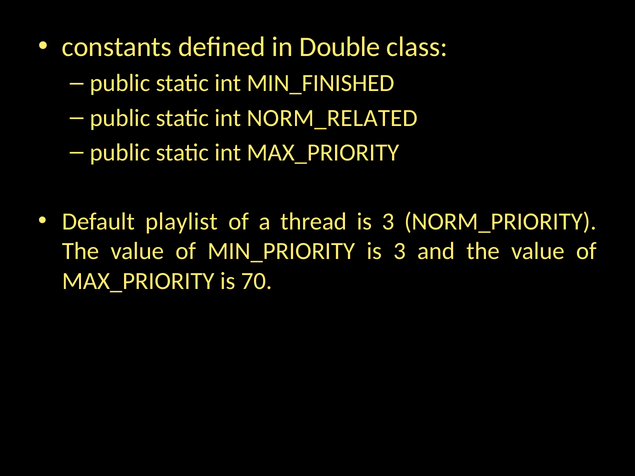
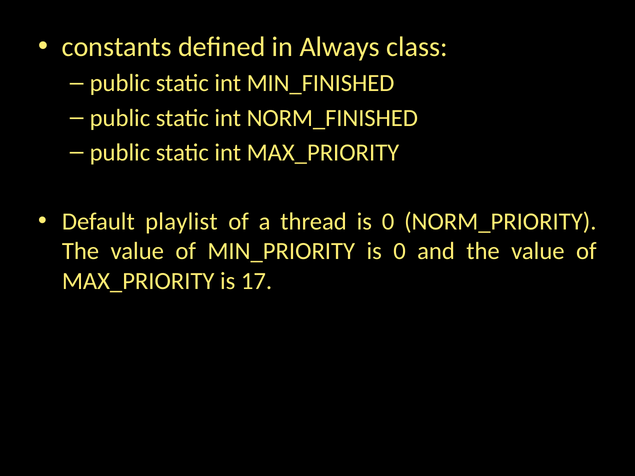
Double: Double -> Always (340, 47)
NORM_RELATED: NORM_RELATED -> NORM_FINISHED (332, 118)
thread is 3: 3 -> 0 (388, 222)
MIN_PRIORITY is 3: 3 -> 0 (400, 251)
70: 70 -> 17 (257, 281)
